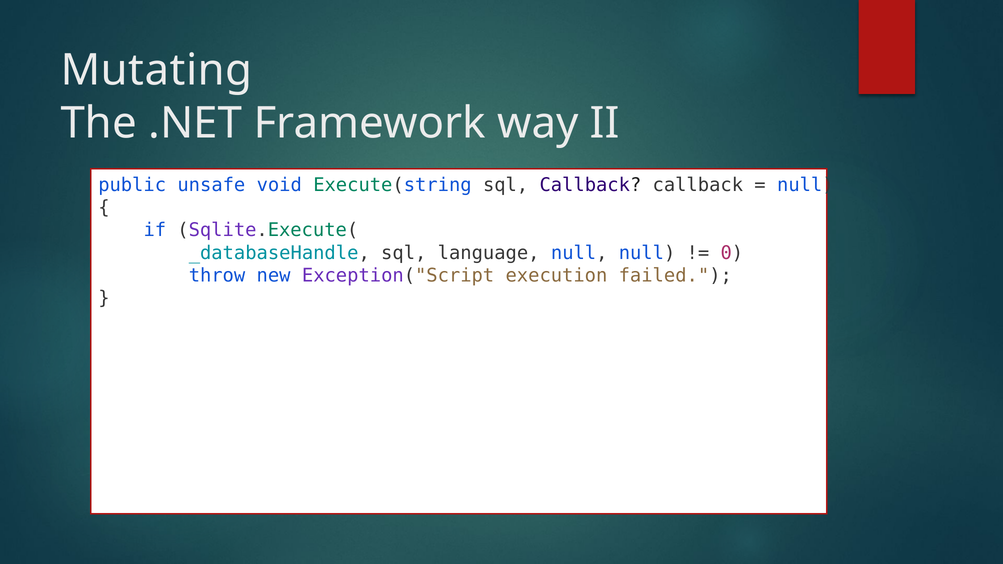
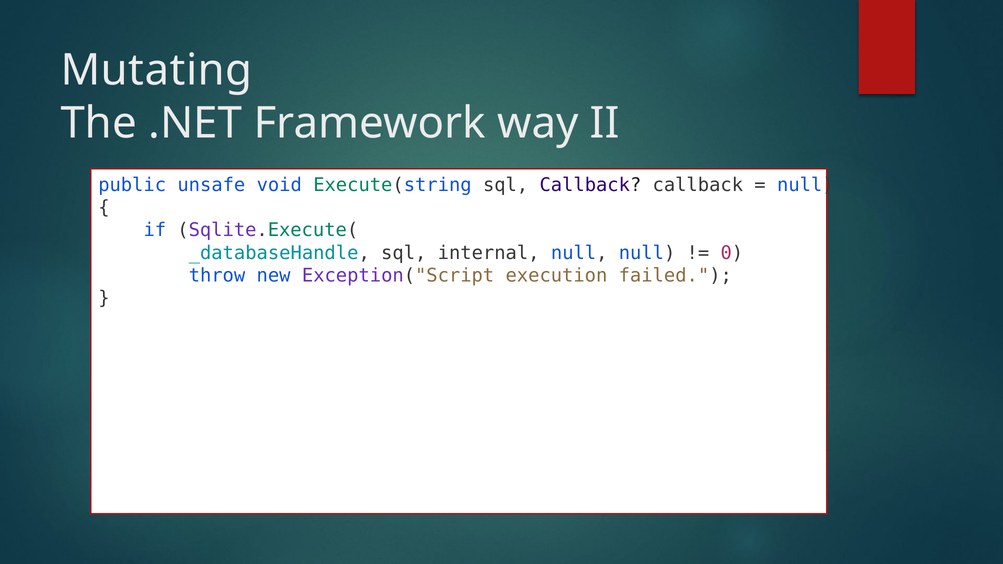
language: language -> internal (489, 253)
